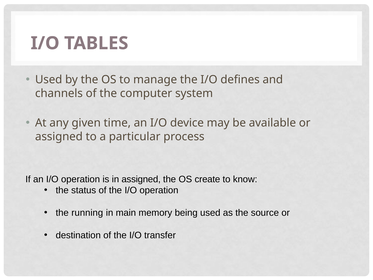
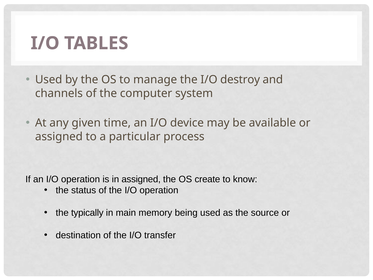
defines: defines -> destroy (240, 80)
running: running -> typically (87, 213)
